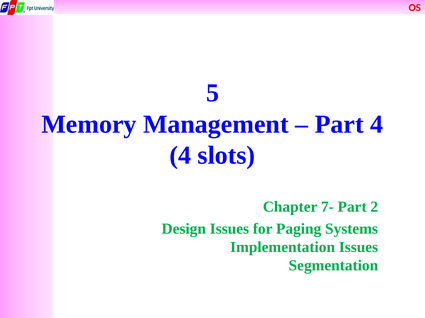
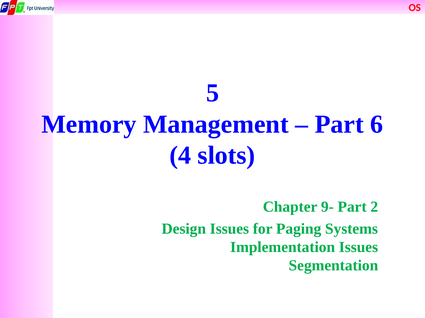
Part 4: 4 -> 6 (377, 124)
7-: 7- -> 9- (327, 207)
